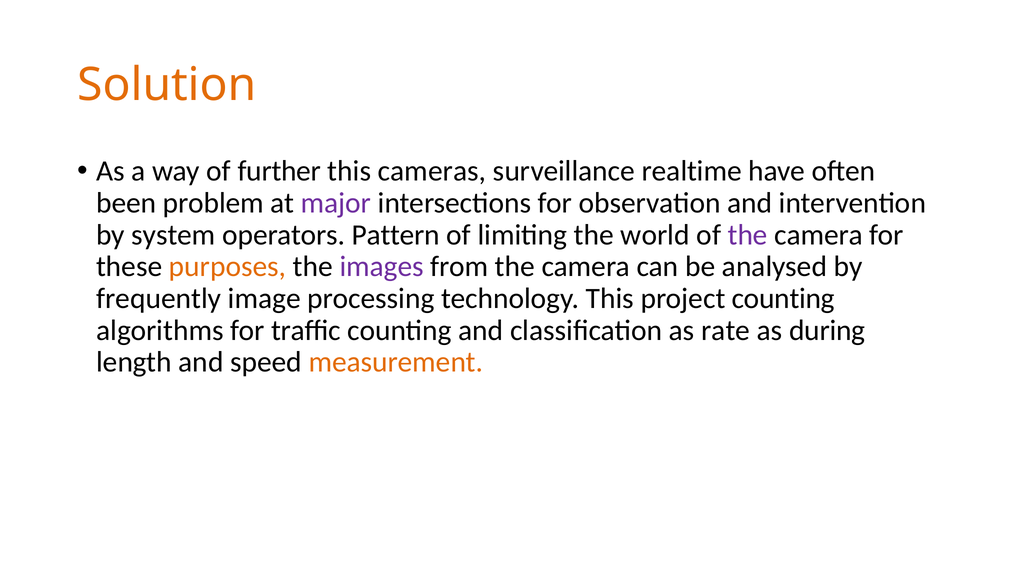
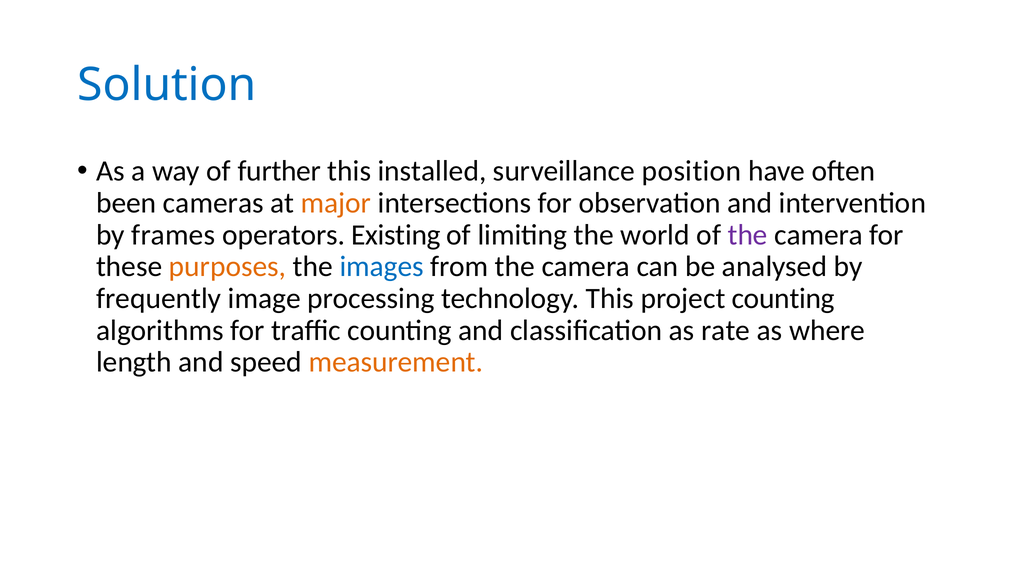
Solution colour: orange -> blue (167, 85)
cameras: cameras -> installed (432, 171)
realtime: realtime -> position (692, 171)
problem: problem -> cameras (213, 203)
major colour: purple -> orange (336, 203)
system: system -> frames (173, 235)
Pattern: Pattern -> Existing (396, 235)
images colour: purple -> blue (382, 267)
during: during -> where (827, 331)
